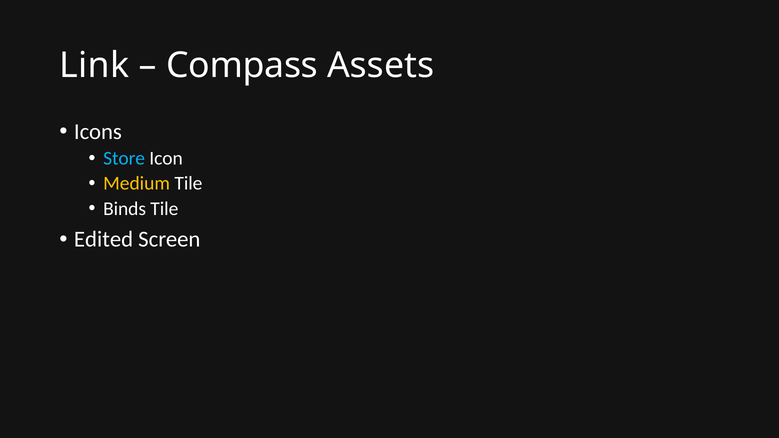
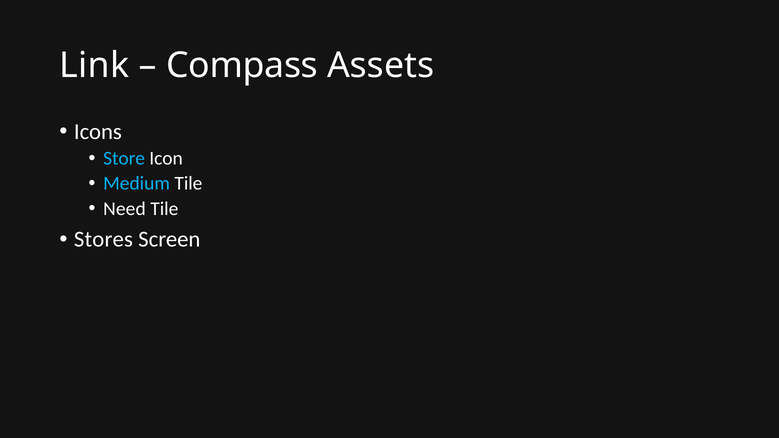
Medium colour: yellow -> light blue (137, 184)
Binds: Binds -> Need (124, 209)
Edited: Edited -> Stores (103, 240)
